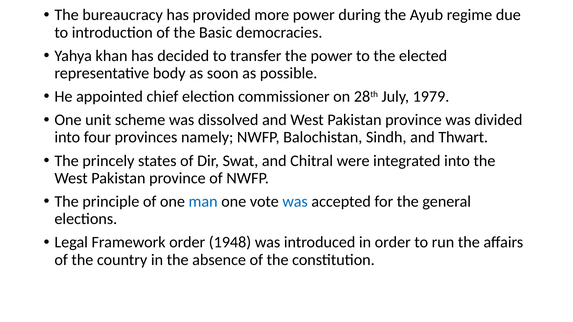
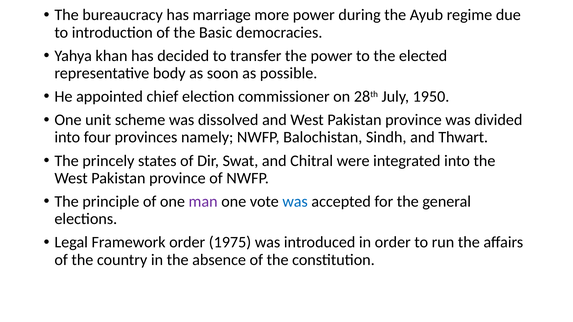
provided: provided -> marriage (222, 15)
1979: 1979 -> 1950 (431, 97)
man colour: blue -> purple (203, 202)
1948: 1948 -> 1975 (230, 243)
